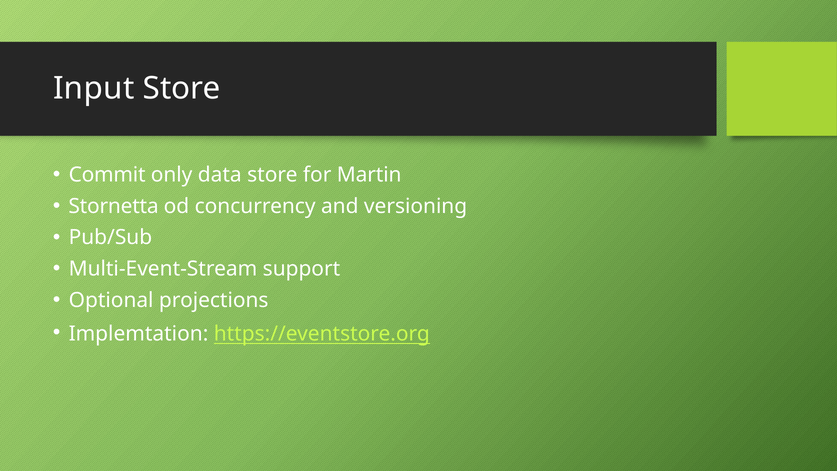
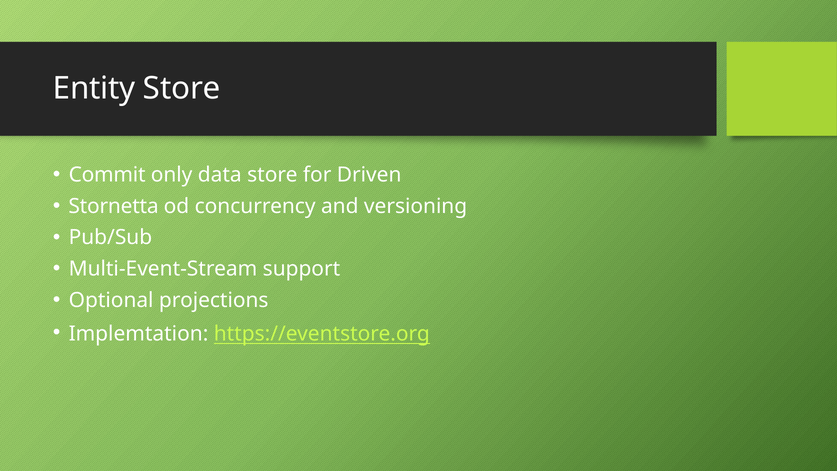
Input: Input -> Entity (94, 89)
Martin: Martin -> Driven (369, 175)
